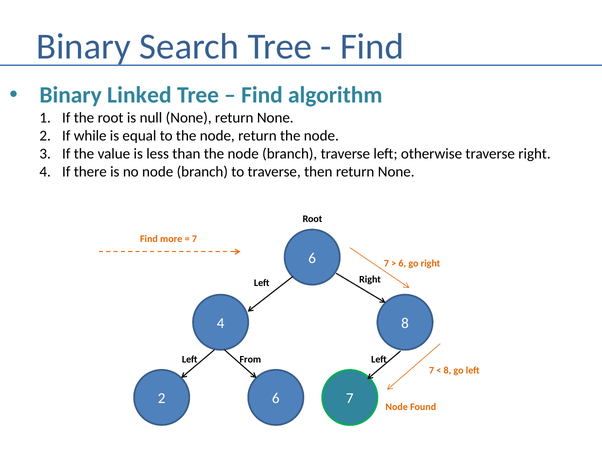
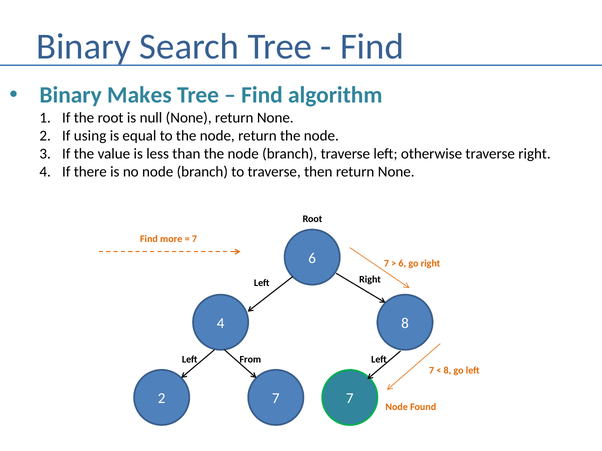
Linked: Linked -> Makes (139, 95)
while: while -> using (90, 136)
2 6: 6 -> 7 (276, 399)
